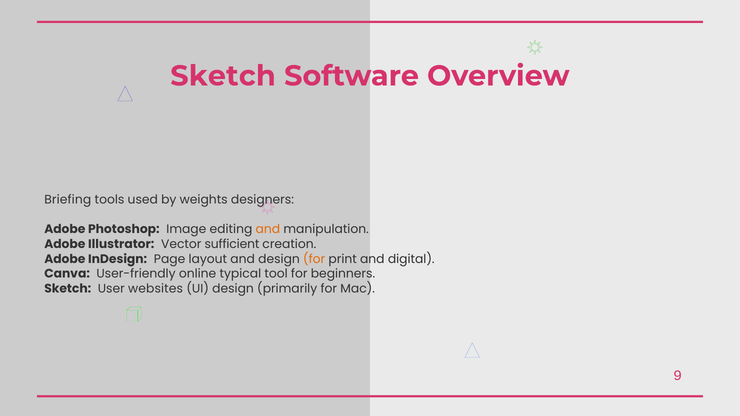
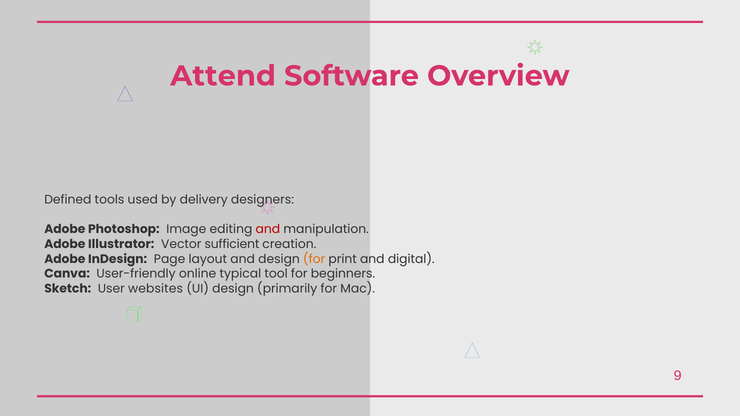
Sketch: Sketch -> Attend (223, 76)
Briefing: Briefing -> Defined (68, 200)
weights: weights -> delivery (204, 200)
and colour: orange -> red (268, 230)
